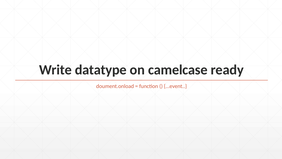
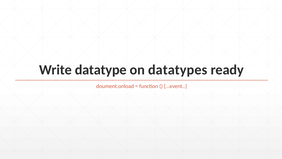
camelcase: camelcase -> datatypes (178, 70)
